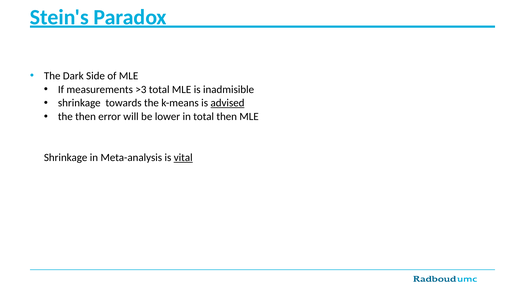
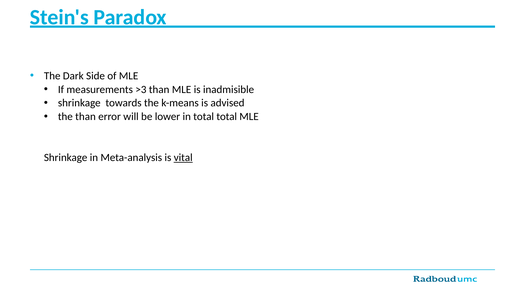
>3 total: total -> than (159, 89)
advised underline: present -> none (228, 103)
the then: then -> than (86, 117)
total then: then -> total (227, 117)
